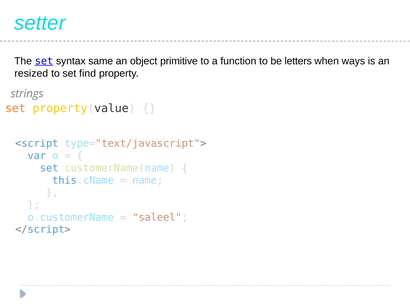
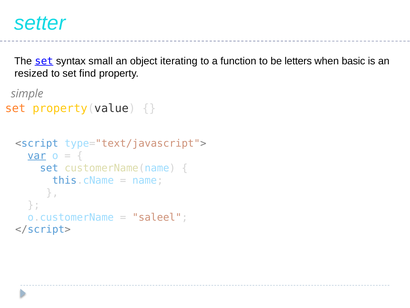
same: same -> small (101, 61)
primitive: primitive -> iterating (179, 61)
ways: ways -> basic (353, 61)
strings: strings -> simple (27, 94)
var underline: none -> present (37, 155)
